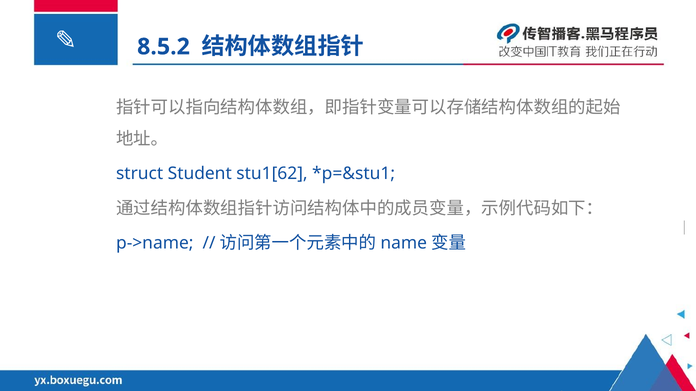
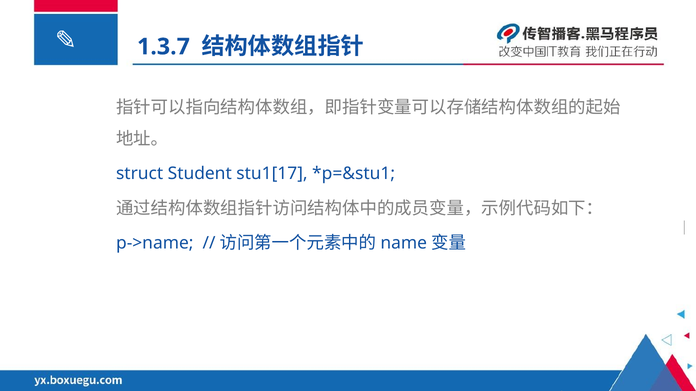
8.5.2: 8.5.2 -> 1.3.7 (163, 47)
stu1[62: stu1[62 -> stu1[17 (272, 174)
